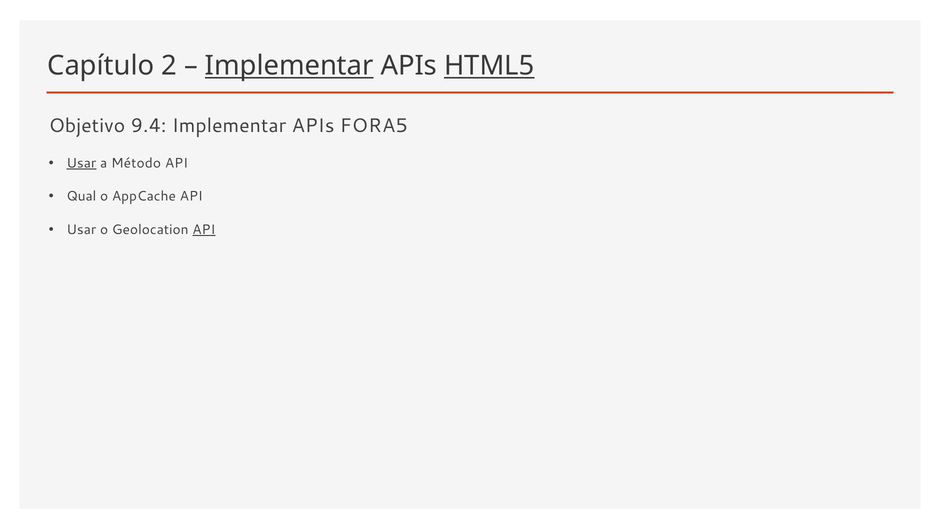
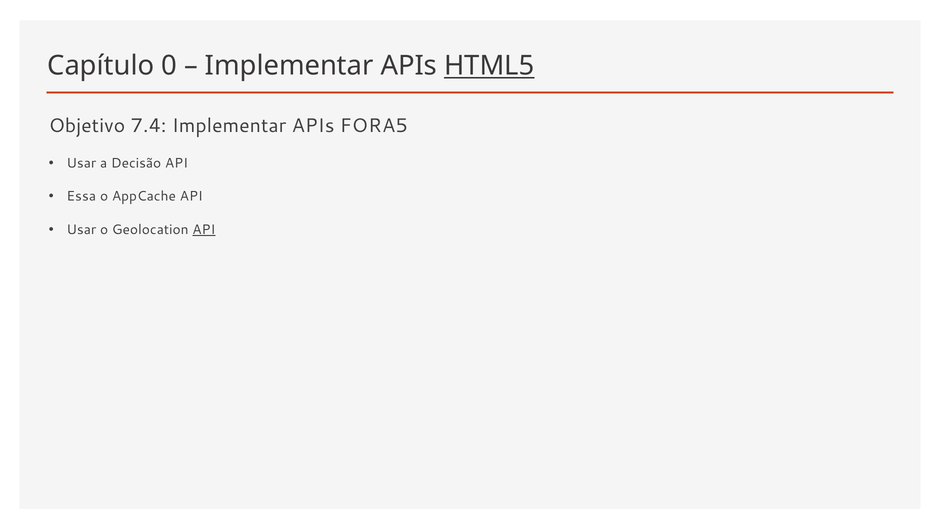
2: 2 -> 0 (169, 66)
Implementar underline: present -> none (289, 66)
9.4: 9.4 -> 7.4 (149, 126)
Usar underline: present -> none (81, 163)
Método: Método -> Decisão (136, 163)
Qual: Qual -> Essa (81, 196)
